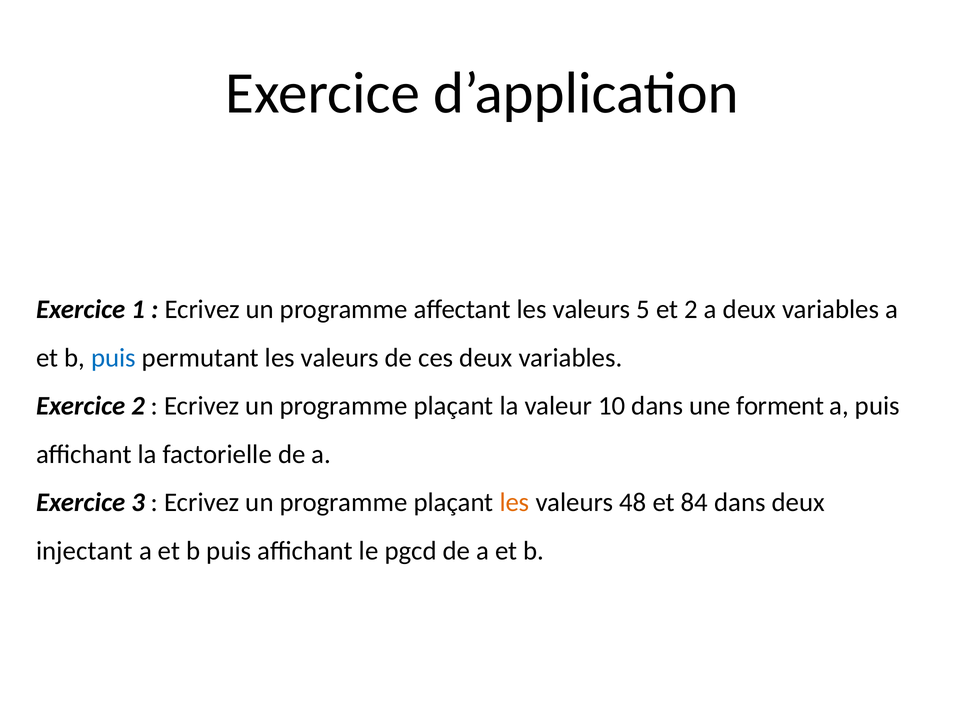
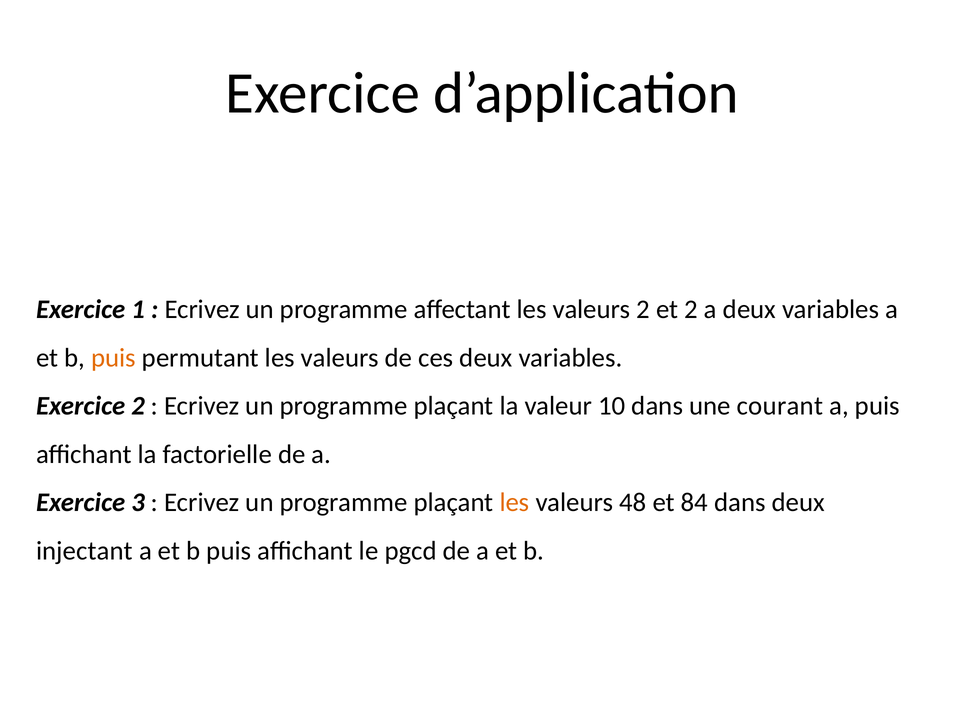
valeurs 5: 5 -> 2 (643, 309)
puis colour: blue -> orange (114, 358)
forment: forment -> courant (780, 406)
